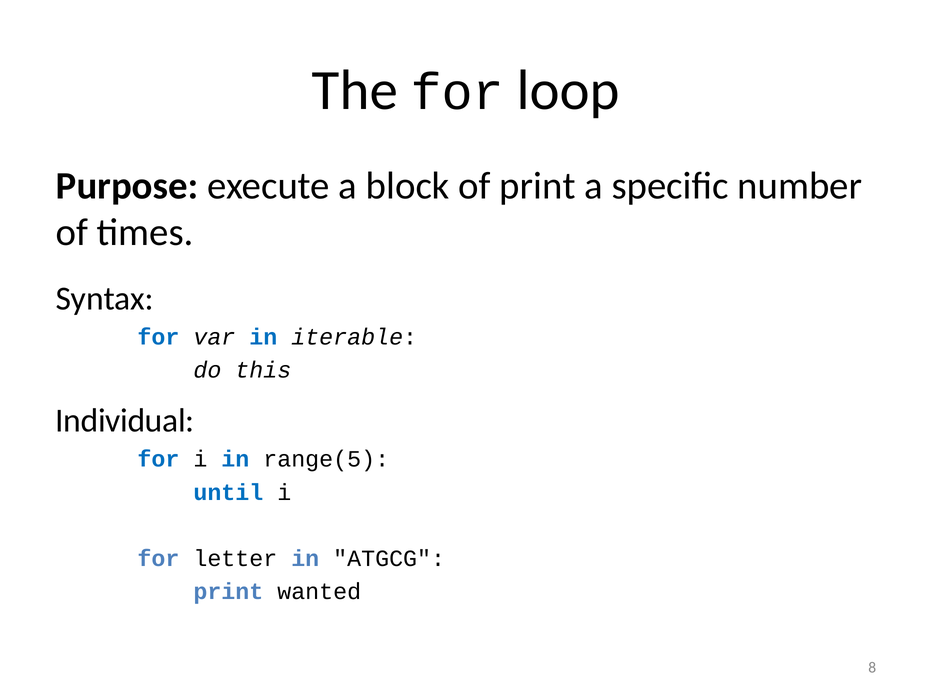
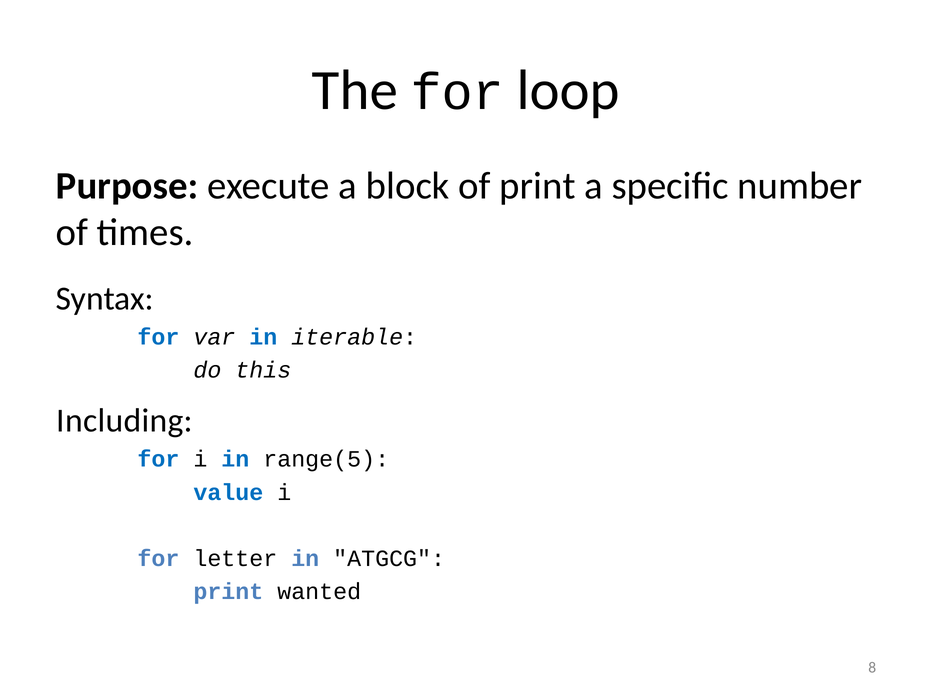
Individual: Individual -> Including (125, 421)
until: until -> value (228, 492)
